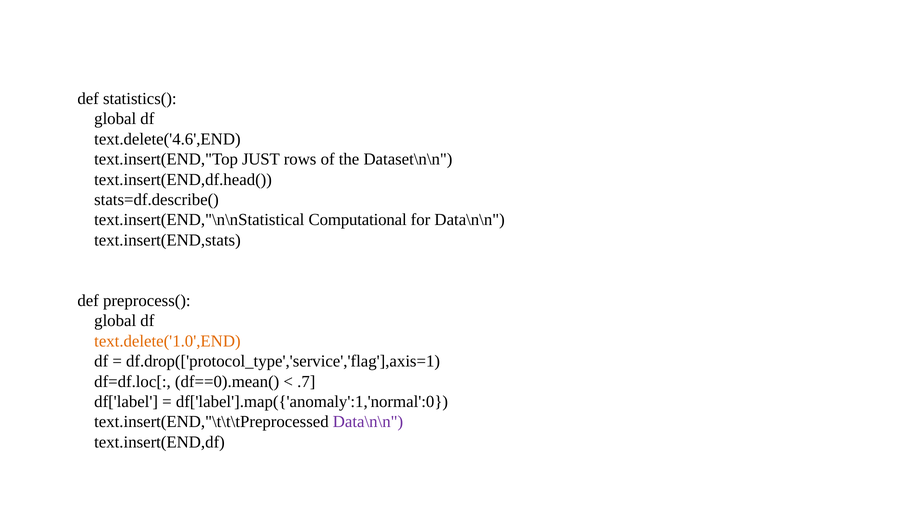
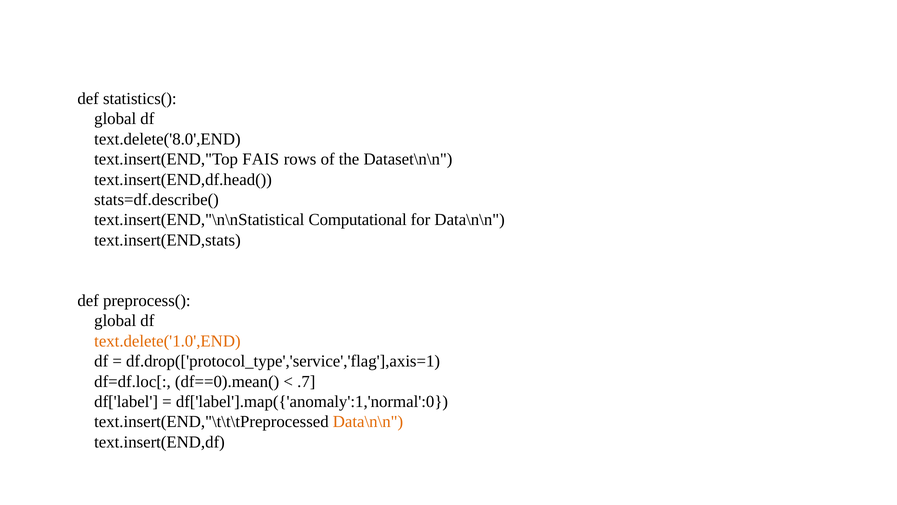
text.delete('4.6',END: text.delete('4.6',END -> text.delete('8.0',END (167, 139)
JUST: JUST -> FAIS (261, 159)
Data\n\n colour: purple -> orange (368, 421)
